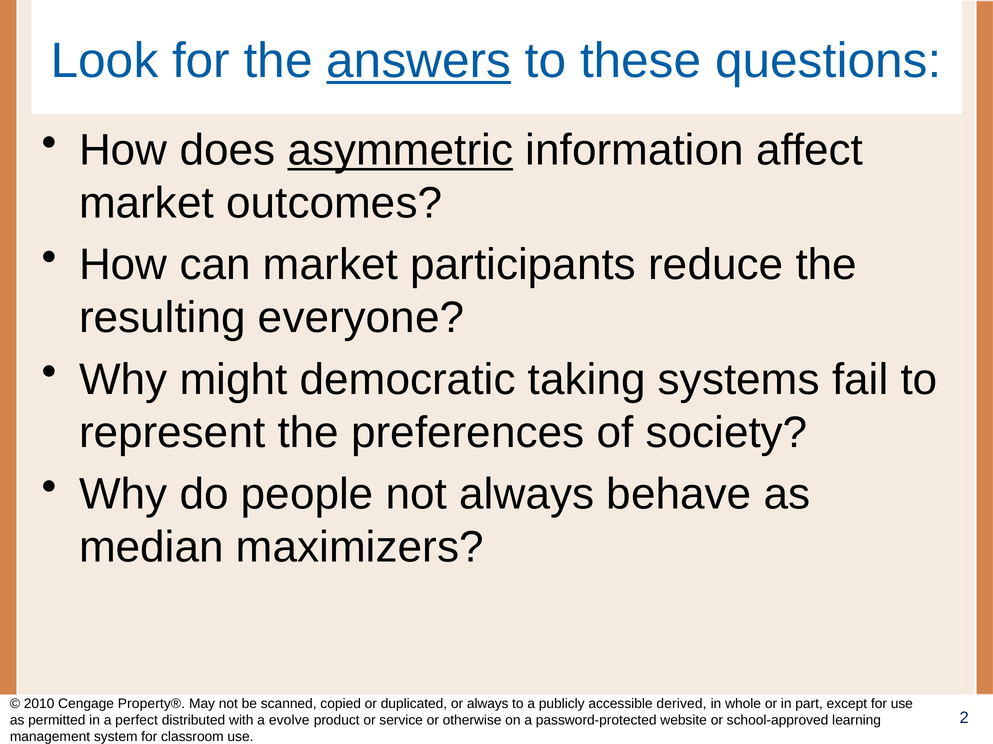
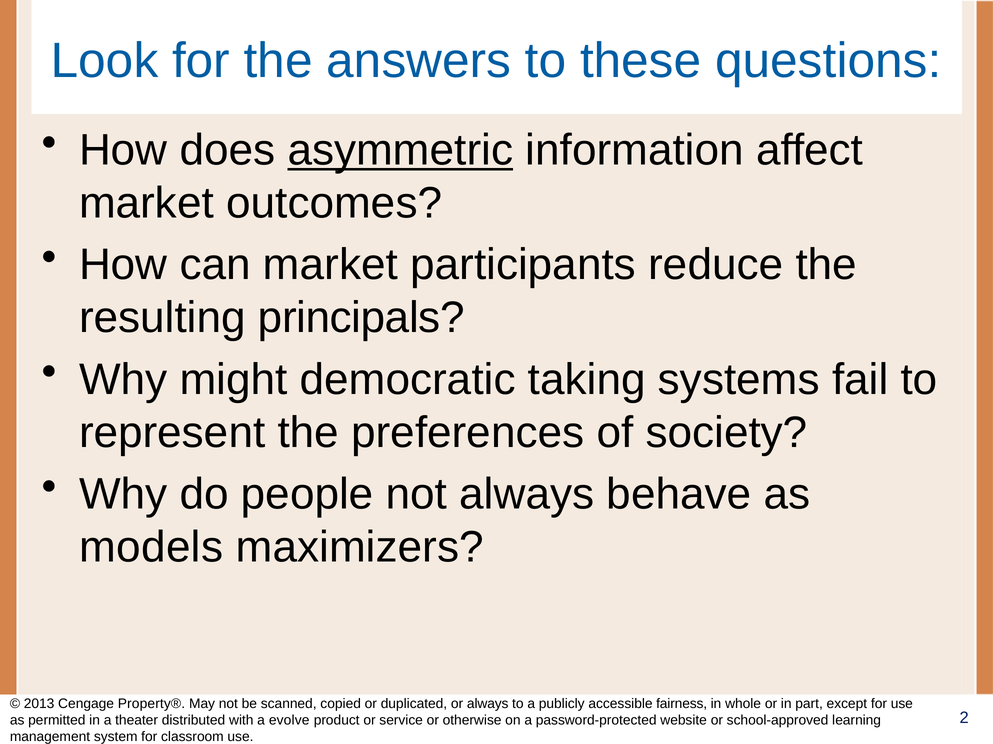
answers underline: present -> none (419, 61)
everyone: everyone -> principals (361, 318)
median: median -> models (151, 548)
2010: 2010 -> 2013 (39, 704)
derived: derived -> fairness (682, 704)
perfect: perfect -> theater (137, 721)
